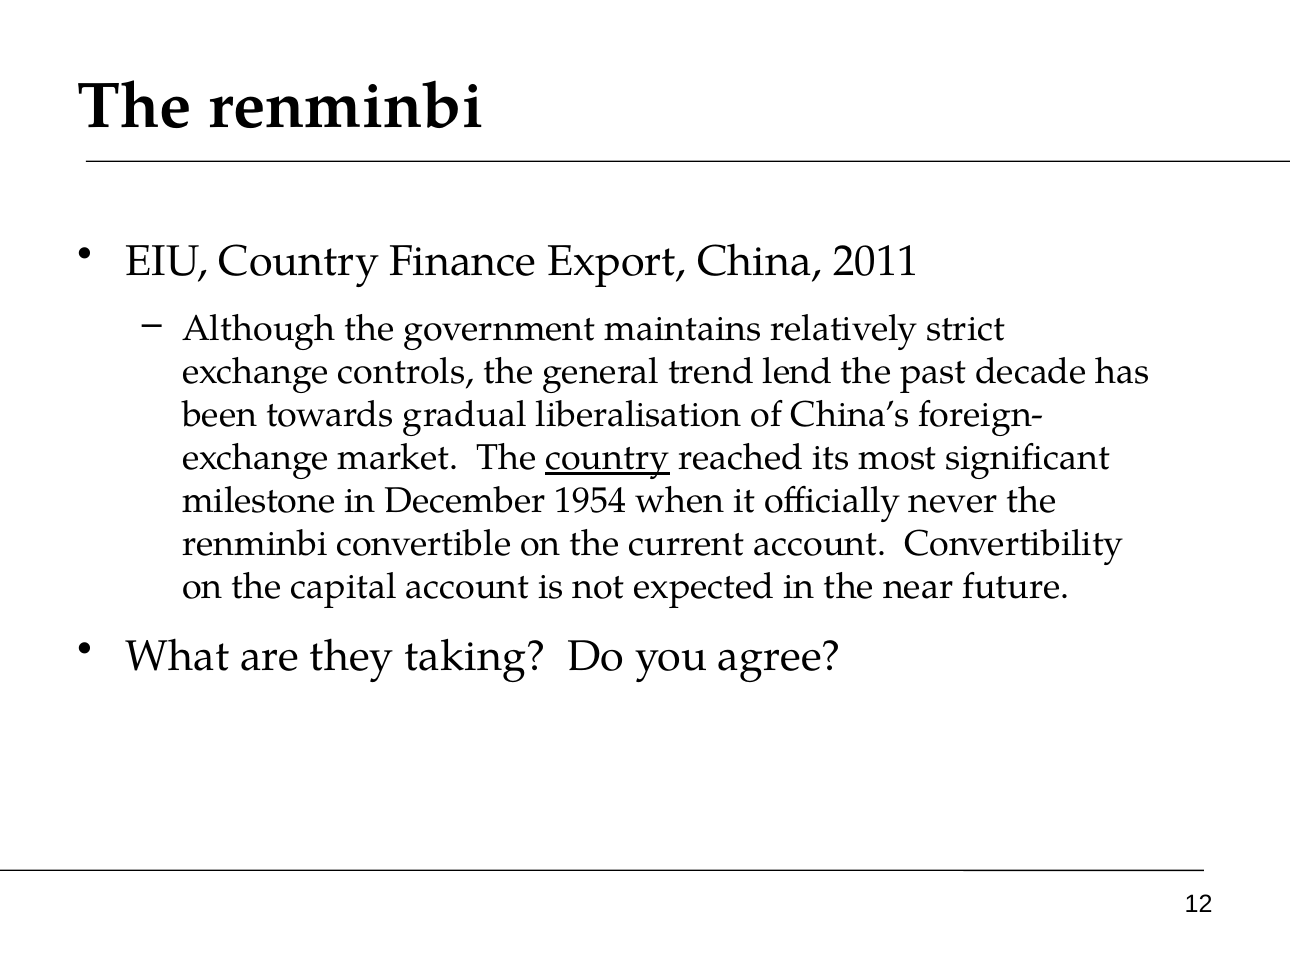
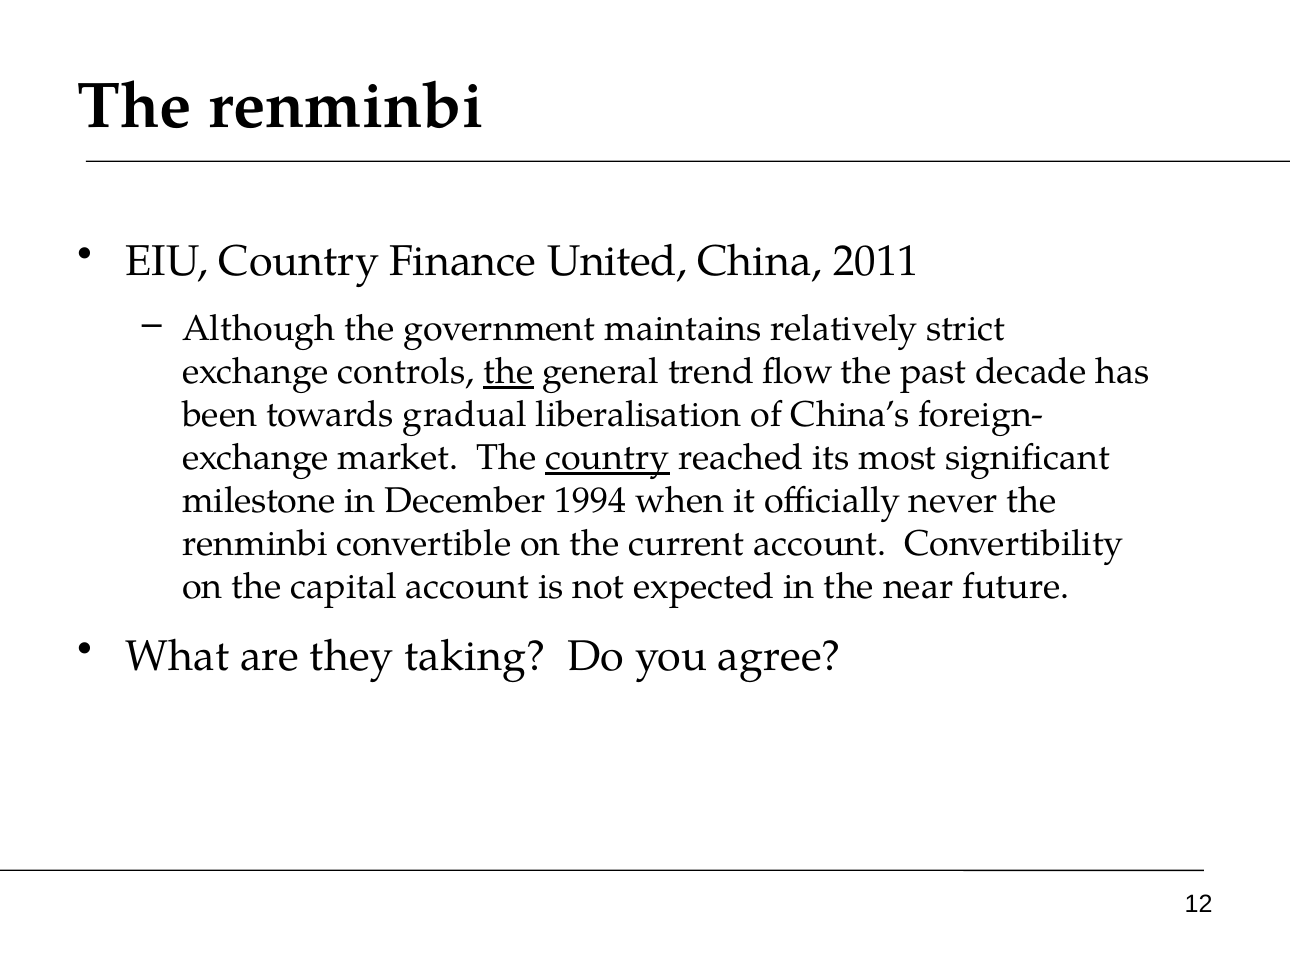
Export: Export -> United (617, 261)
the underline: none -> present (509, 372)
lend: lend -> flow (798, 372)
1954: 1954 -> 1994 (590, 501)
